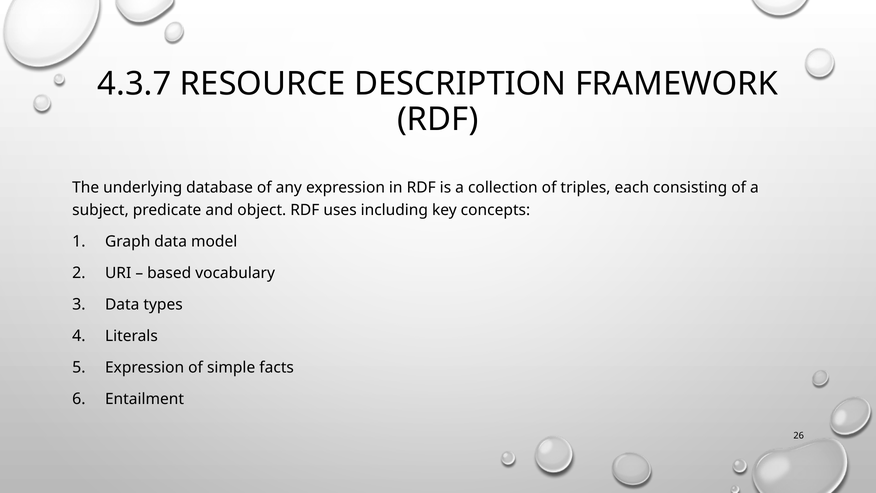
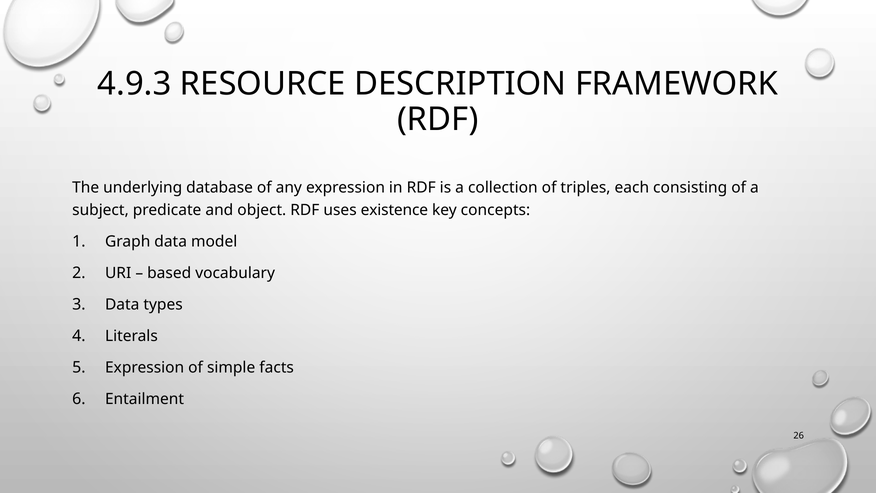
4.3.7: 4.3.7 -> 4.9.3 (134, 84)
including: including -> existence (394, 210)
